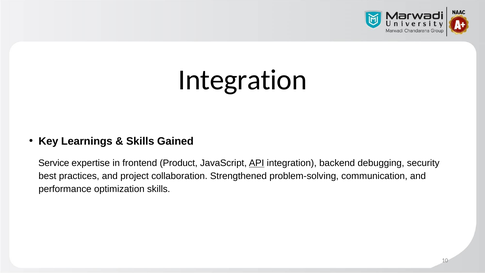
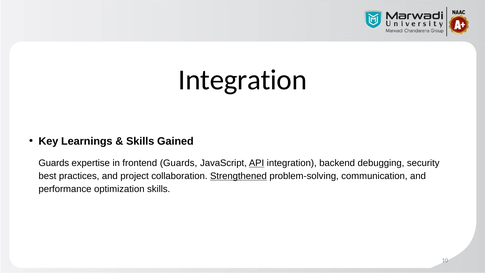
Service: Service -> Guards (54, 163)
frontend Product: Product -> Guards (179, 163)
Strengthened underline: none -> present (238, 176)
